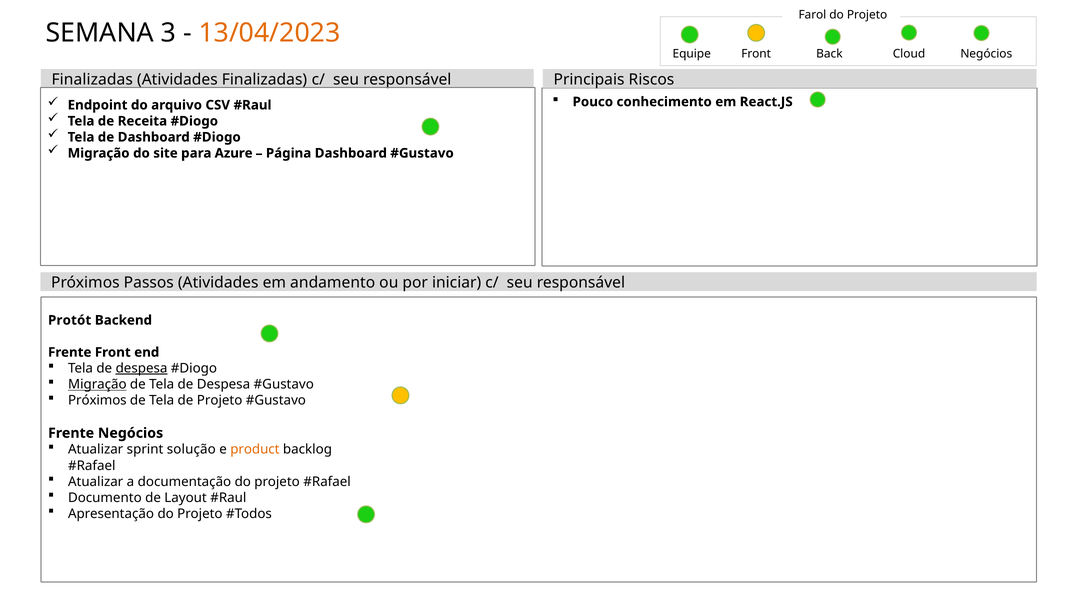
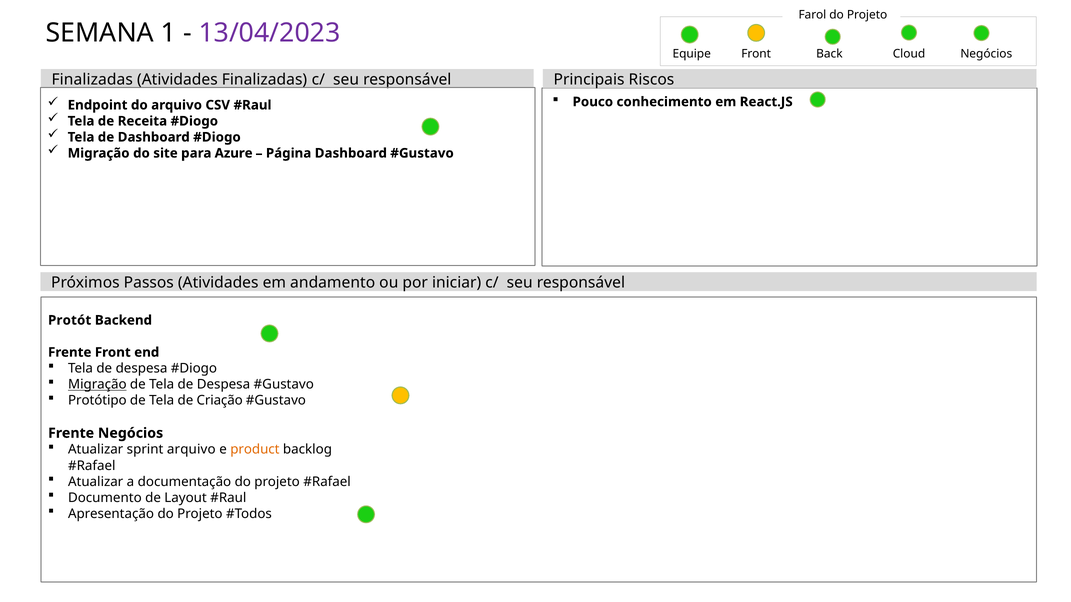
3: 3 -> 1 (168, 33)
13/04/2023 colour: orange -> purple (269, 33)
despesa underline: present -> none (142, 369)
Próximos: Próximos -> Protótipo (97, 401)
de Projeto: Projeto -> Criação (220, 401)
sprint solução: solução -> arquivo (191, 450)
